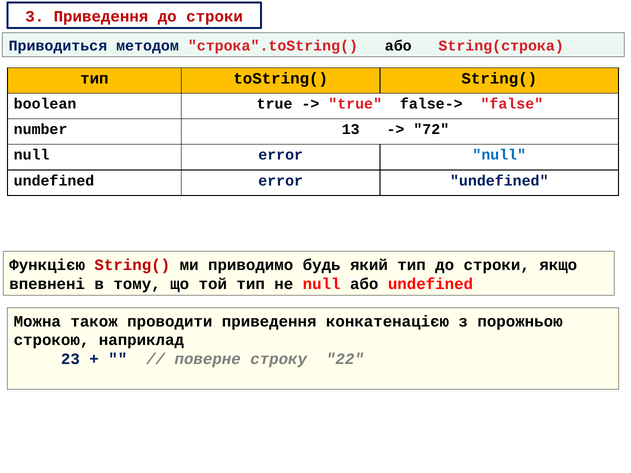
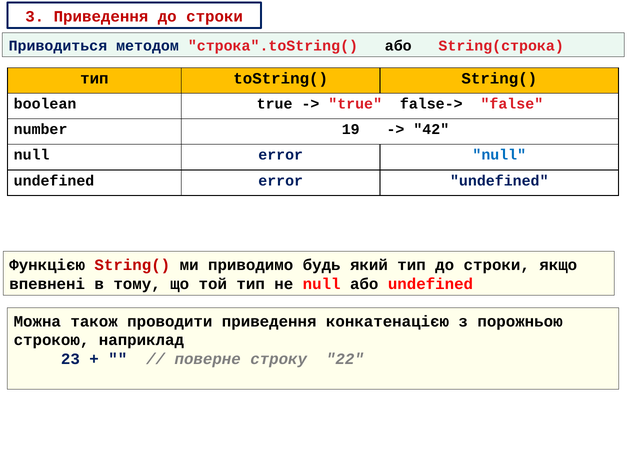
13: 13 -> 19 (351, 130)
72: 72 -> 42 (431, 130)
